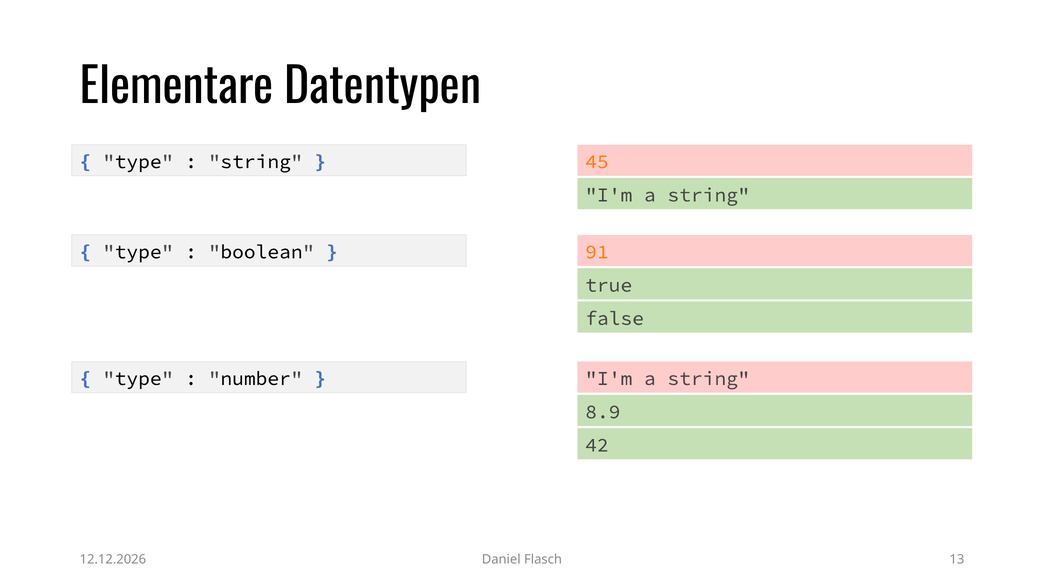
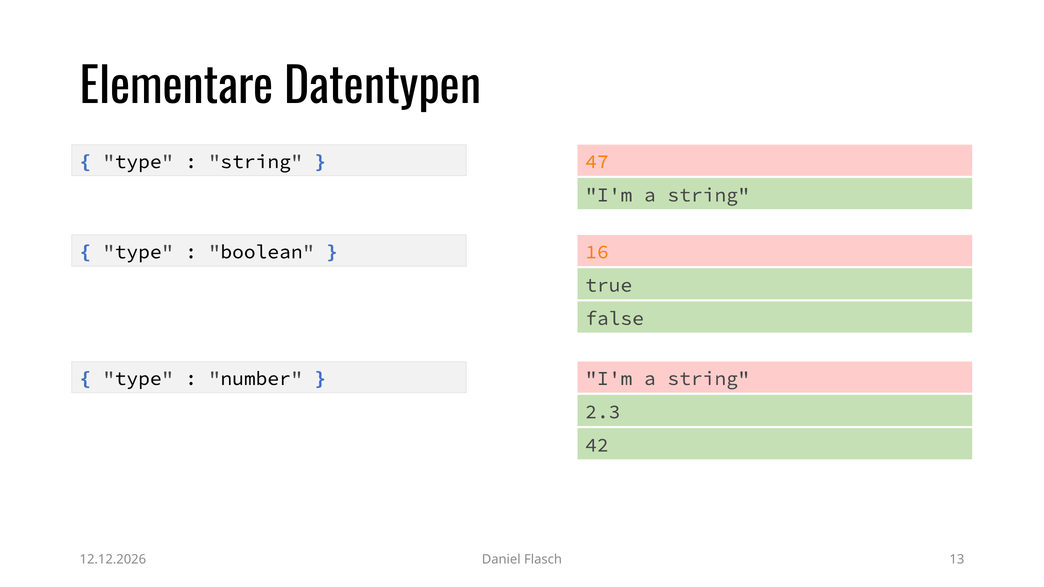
45: 45 -> 47 (597, 162)
91: 91 -> 16 (597, 252)
8.9: 8.9 -> 2.3 (603, 412)
